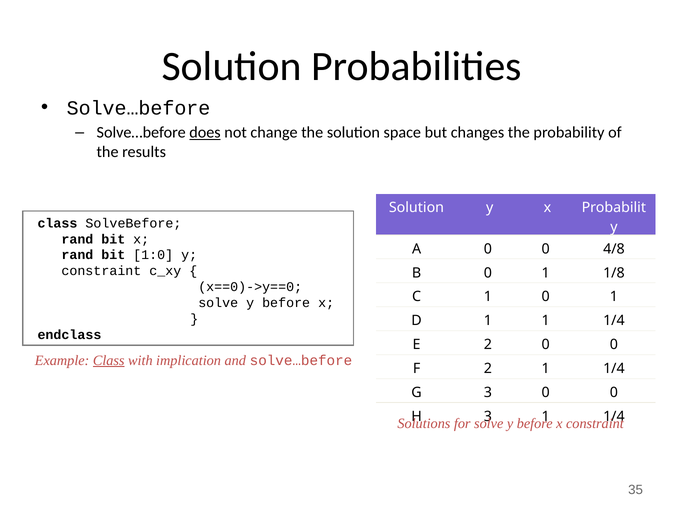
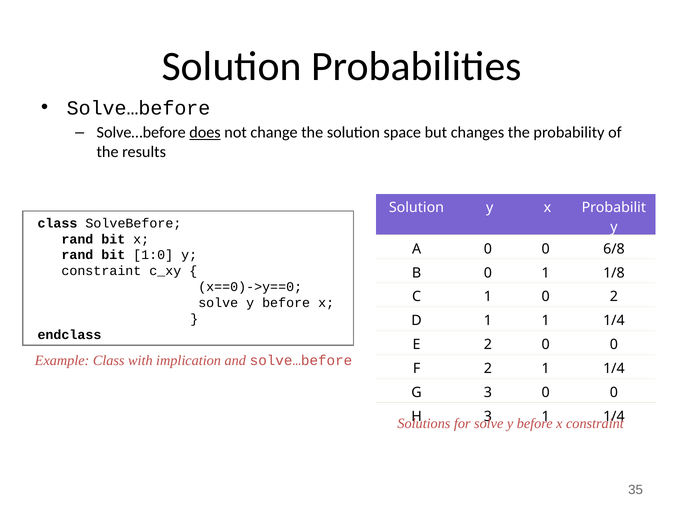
4/8: 4/8 -> 6/8 (614, 249)
1 0 1: 1 -> 2 (614, 297)
Class underline: present -> none (109, 360)
